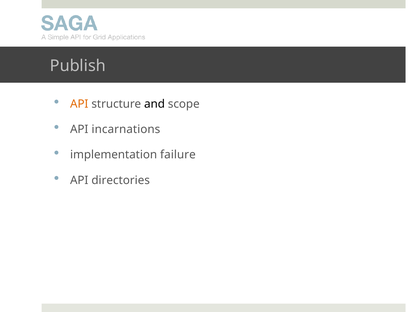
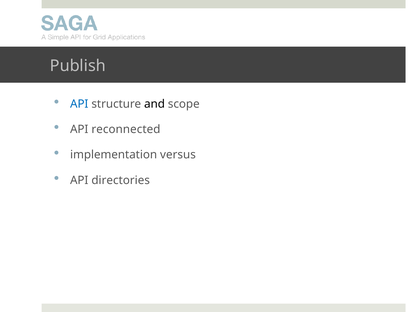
API colour: orange -> blue (79, 104)
incarnations: incarnations -> reconnected (126, 129)
failure: failure -> versus (178, 155)
